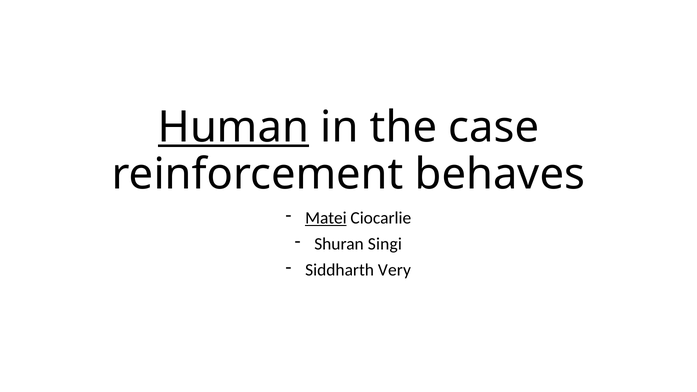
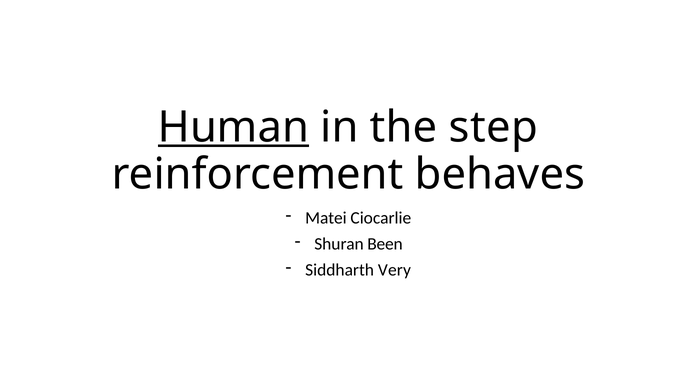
case: case -> step (494, 127)
Matei underline: present -> none (326, 218)
Singi: Singi -> Been (385, 244)
